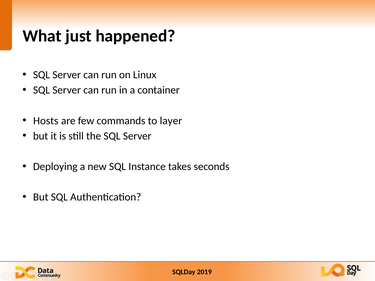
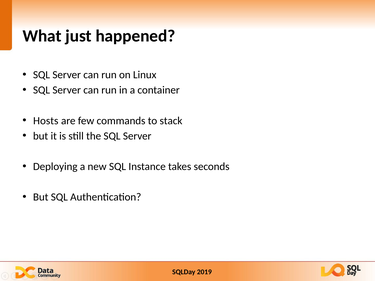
layer: layer -> stack (171, 121)
